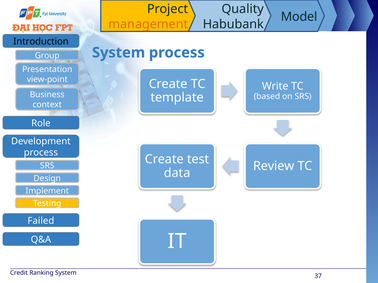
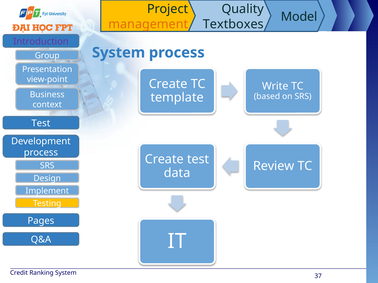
Habubank: Habubank -> Textboxes (233, 24)
Introduction colour: black -> purple (41, 42)
Role: Role -> Test (41, 124)
Failed: Failed -> Pages (41, 221)
